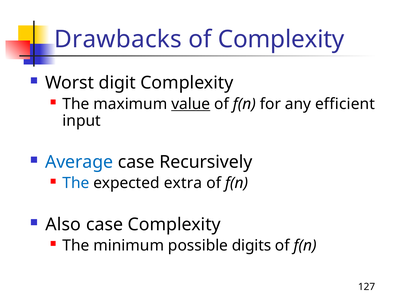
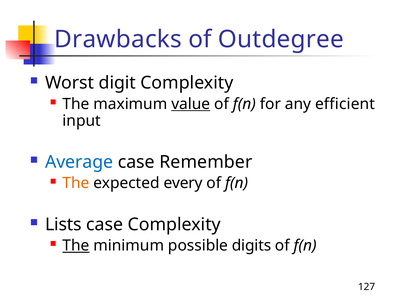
of Complexity: Complexity -> Outdegree (281, 39)
Recursively: Recursively -> Remember (206, 162)
The colour: blue -> orange (76, 183)
extra: extra -> every (183, 183)
Also: Also -> Lists (63, 225)
The underline: none -> present (76, 246)
